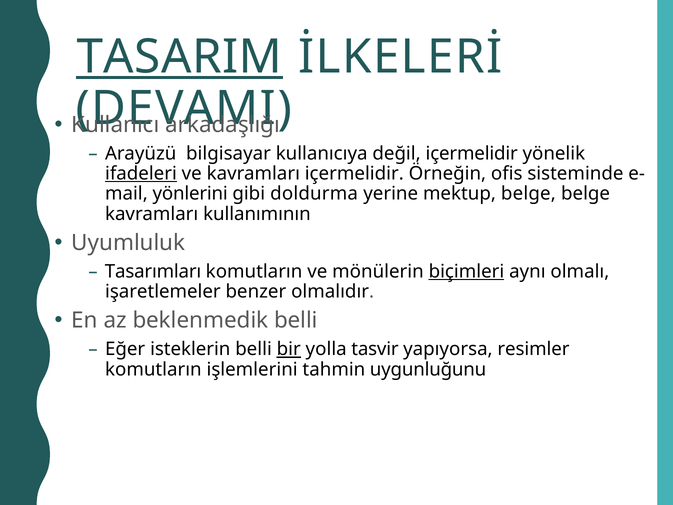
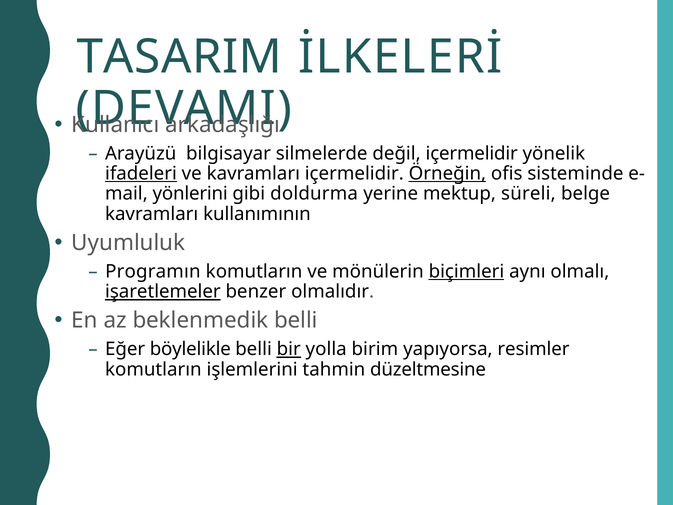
TASARIM underline: present -> none (179, 57)
kullanıcıya: kullanıcıya -> silmelerde (322, 153)
Örneğin underline: none -> present (447, 173)
mektup belge: belge -> süreli (528, 194)
Tasarımları: Tasarımları -> Programın (153, 271)
işaretlemeler underline: none -> present (163, 292)
isteklerin: isteklerin -> böylelikle (190, 349)
tasvir: tasvir -> birim (375, 349)
uygunluğunu: uygunluğunu -> düzeltmesine (428, 369)
